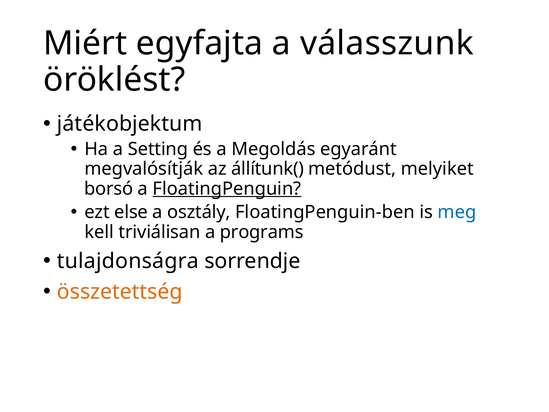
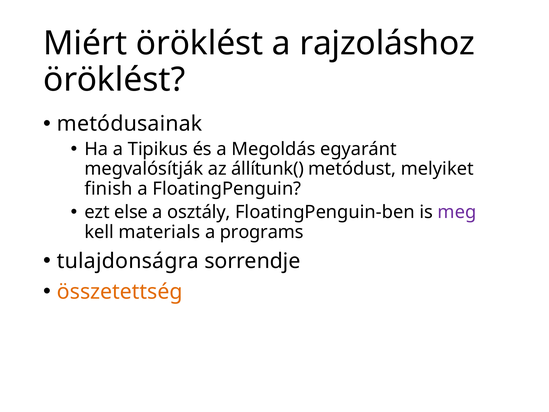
Miért egyfajta: egyfajta -> öröklést (200, 43)
válasszunk: válasszunk -> rajzoláshoz (387, 43)
játékobjektum: játékobjektum -> metódusainak (130, 124)
Setting: Setting -> Tipikus (158, 149)
borsó: borsó -> finish (109, 189)
FloatingPenguin underline: present -> none (227, 189)
meg colour: blue -> purple (457, 212)
triviálisan: triviálisan -> materials (159, 232)
